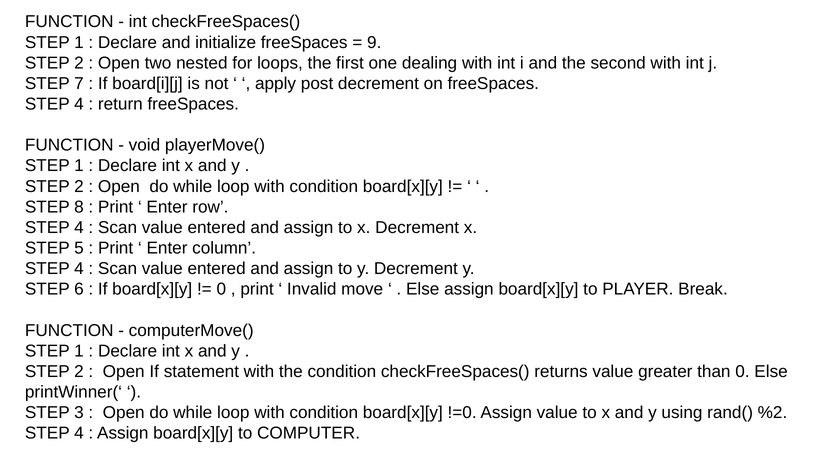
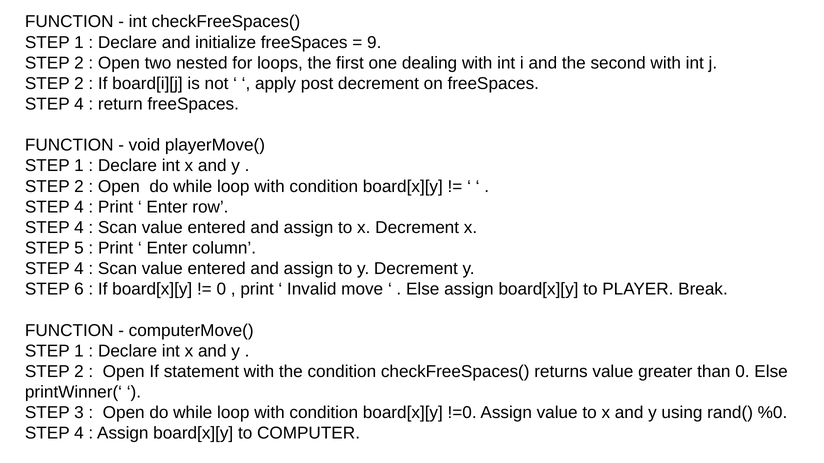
7: 7 -> 2 (79, 84)
8: 8 -> 4 (79, 207)
%2: %2 -> %0 (772, 413)
